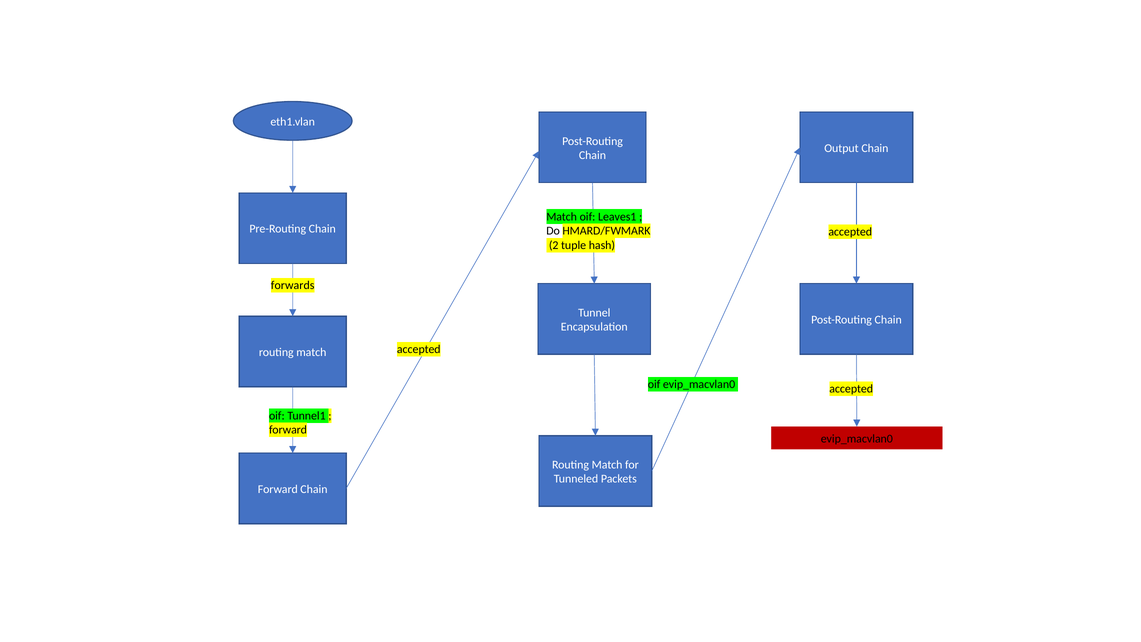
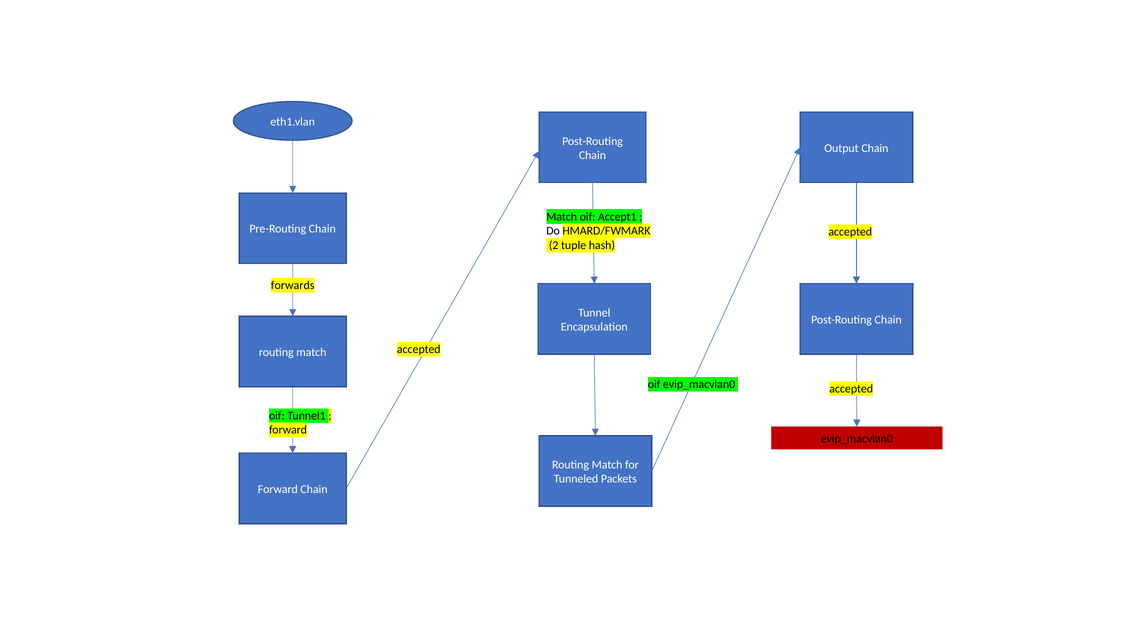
Leaves1: Leaves1 -> Accept1 (617, 217)
